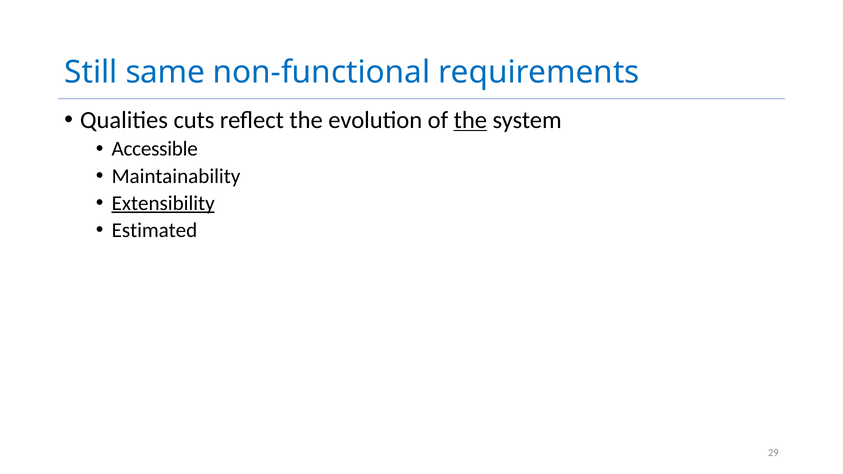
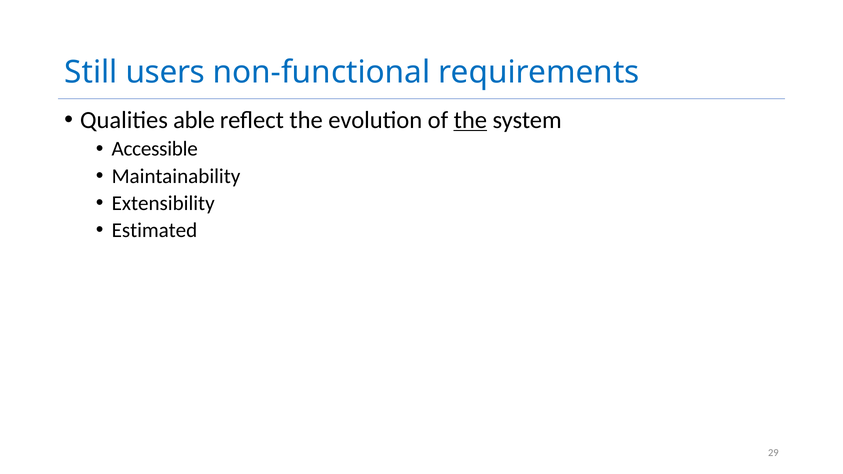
same: same -> users (165, 72)
cuts: cuts -> able (194, 120)
Extensibility underline: present -> none (163, 203)
